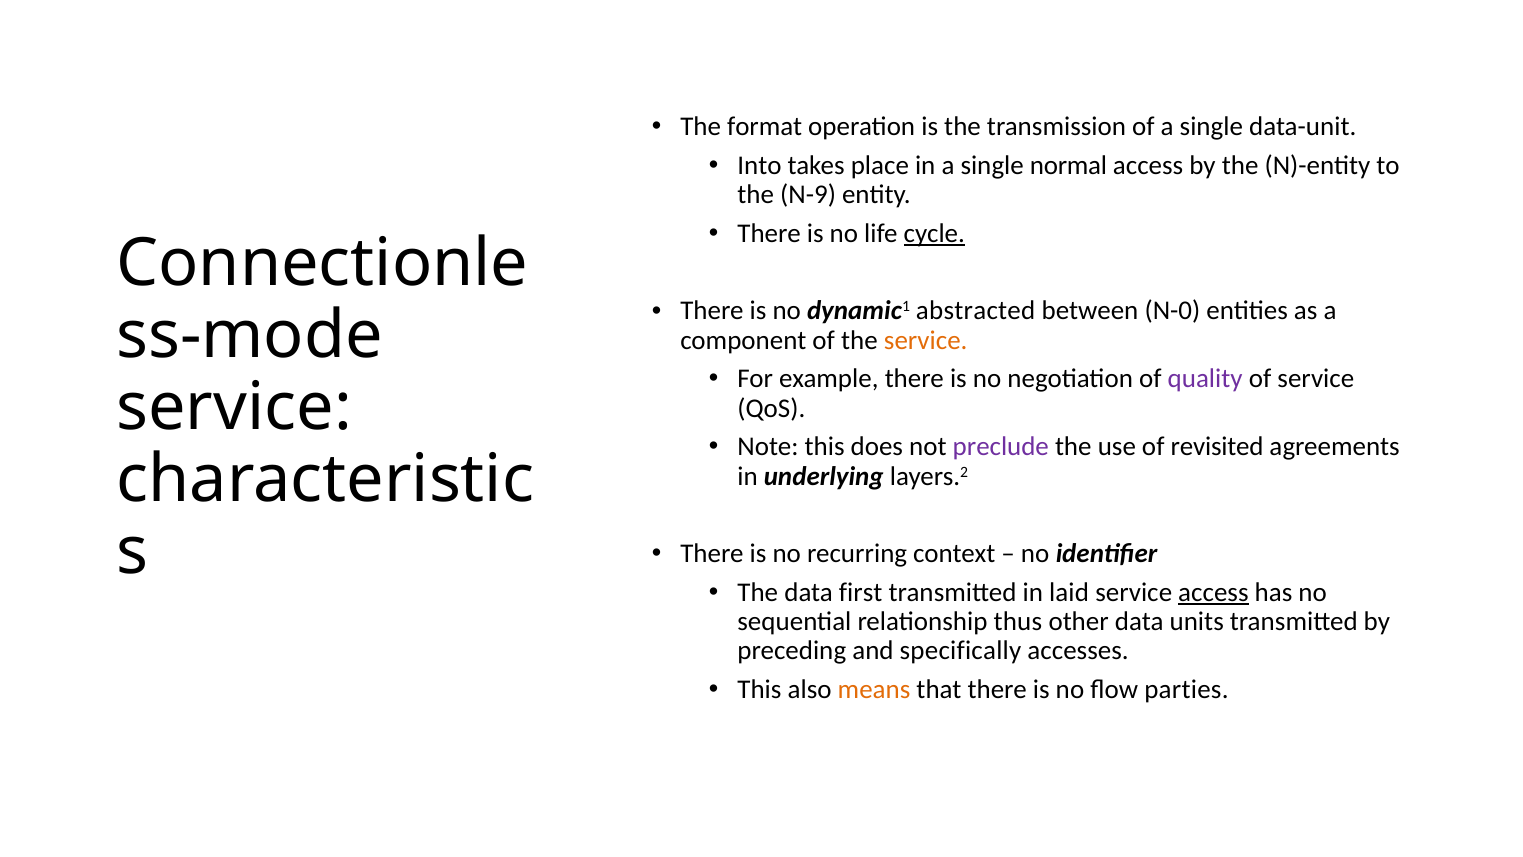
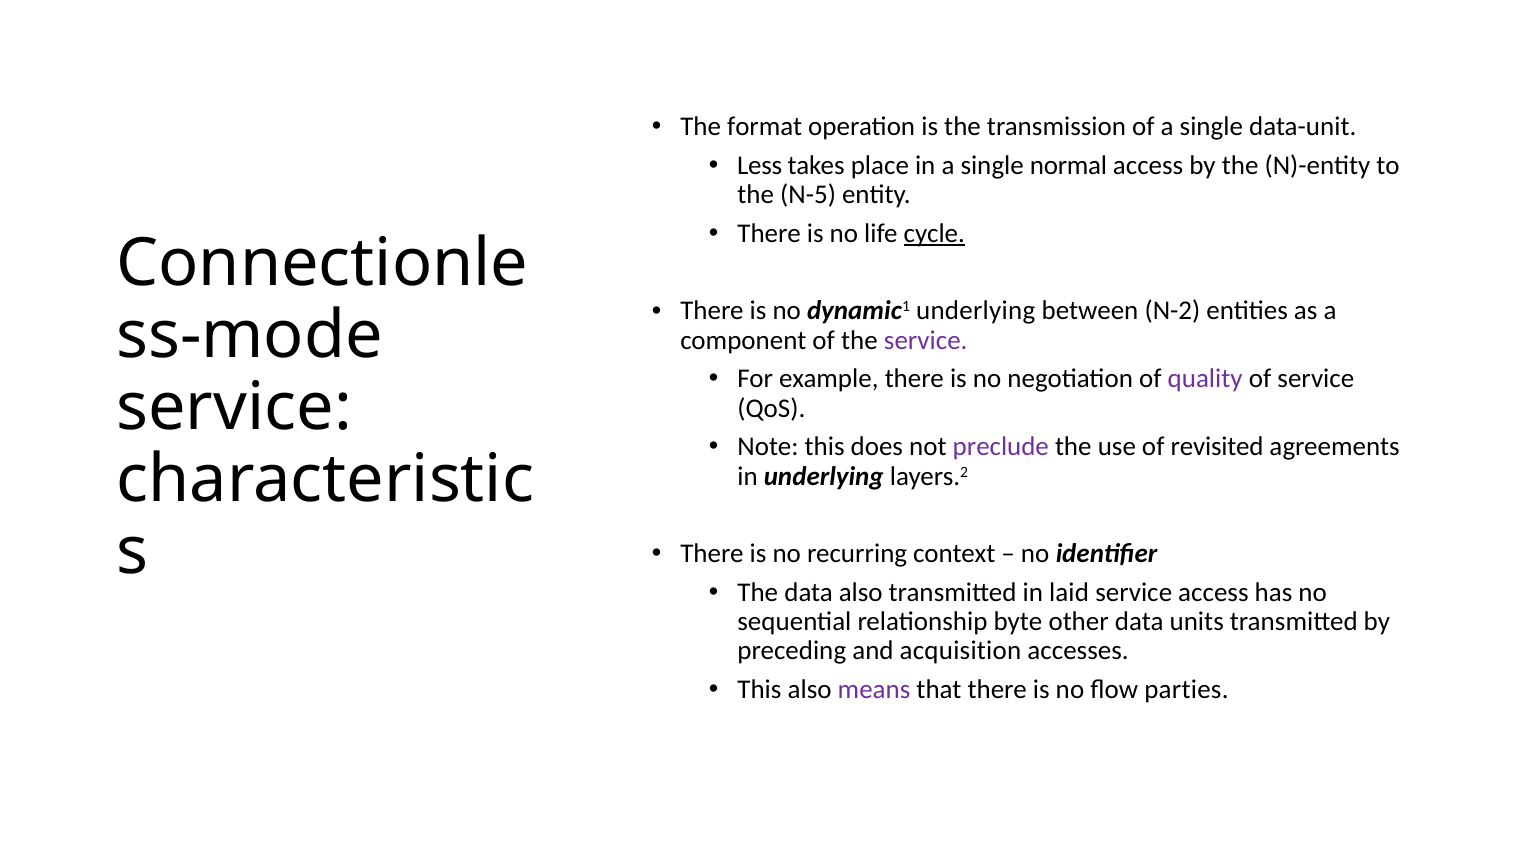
Into: Into -> Less (760, 166)
N-9: N-9 -> N-5 (808, 195)
dynamic1 abstracted: abstracted -> underlying (976, 311)
N-0: N-0 -> N-2 (1172, 311)
service colour: orange -> purple (926, 340)
data first: first -> also (861, 592)
access underline: present -> none (1213, 592)
thus: thus -> byte (1018, 621)
specifically: specifically -> acquisition (960, 650)
means colour: orange -> purple (874, 689)
